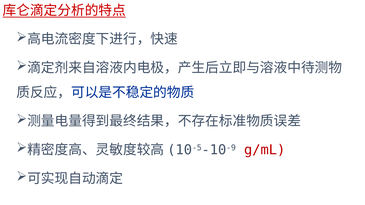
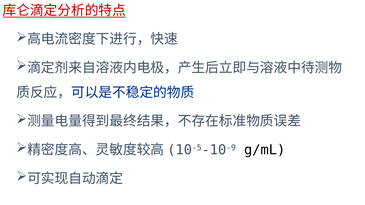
g/mL colour: red -> black (265, 150)
